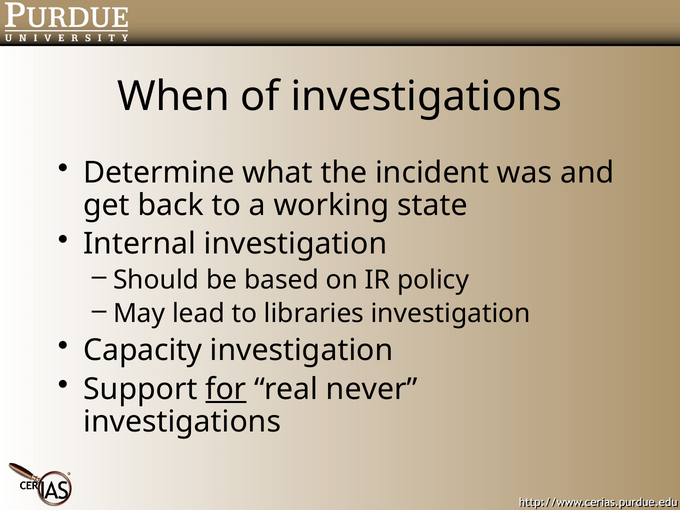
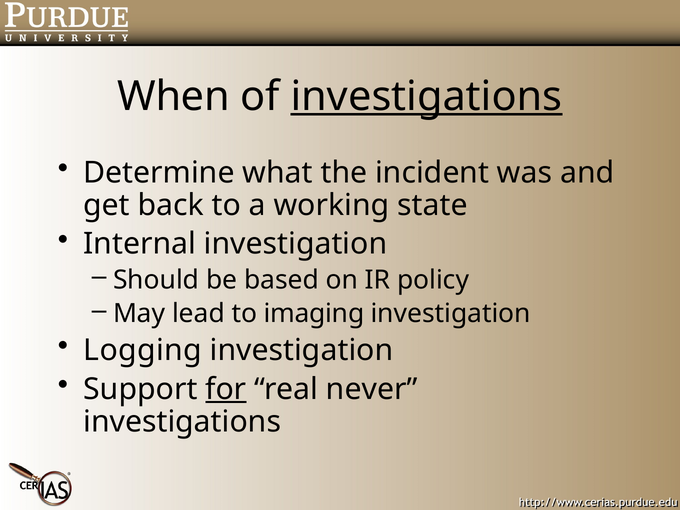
investigations underline: none -> present (426, 96)
libraries: libraries -> imaging (314, 314)
Capacity: Capacity -> Logging (143, 350)
